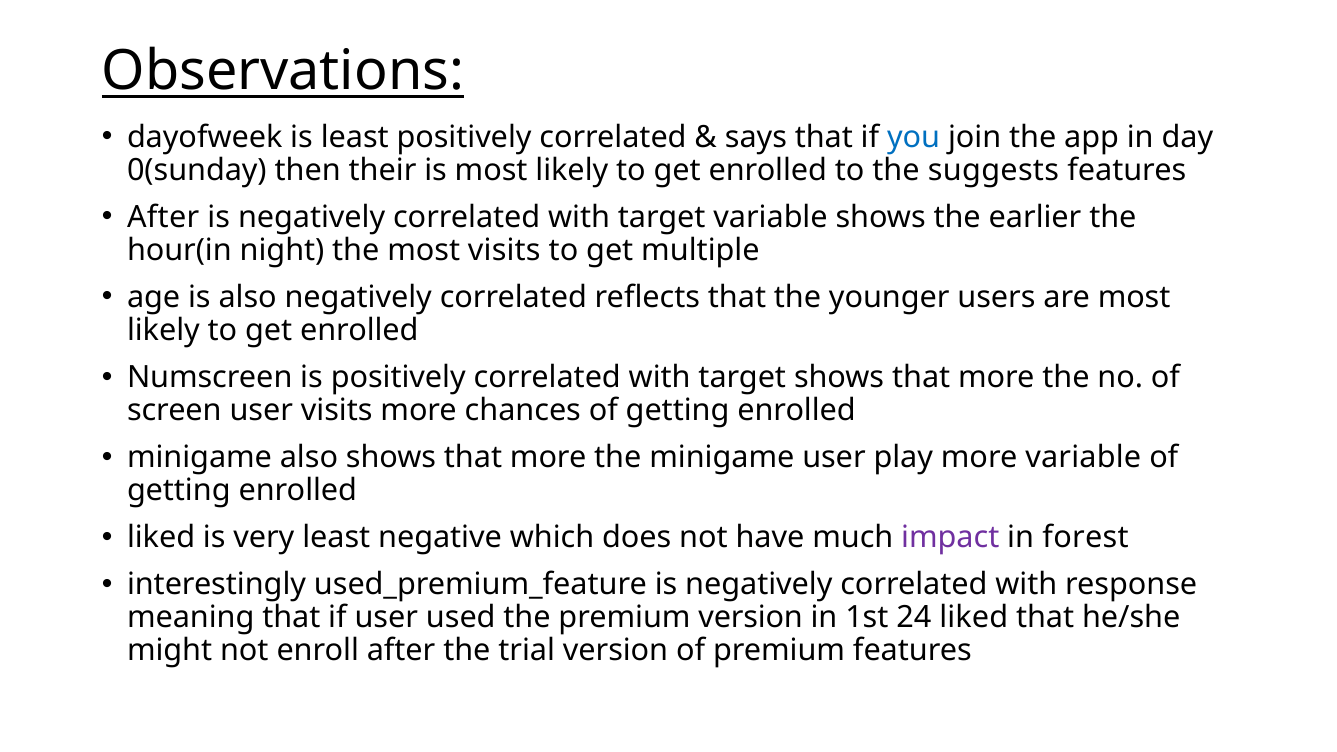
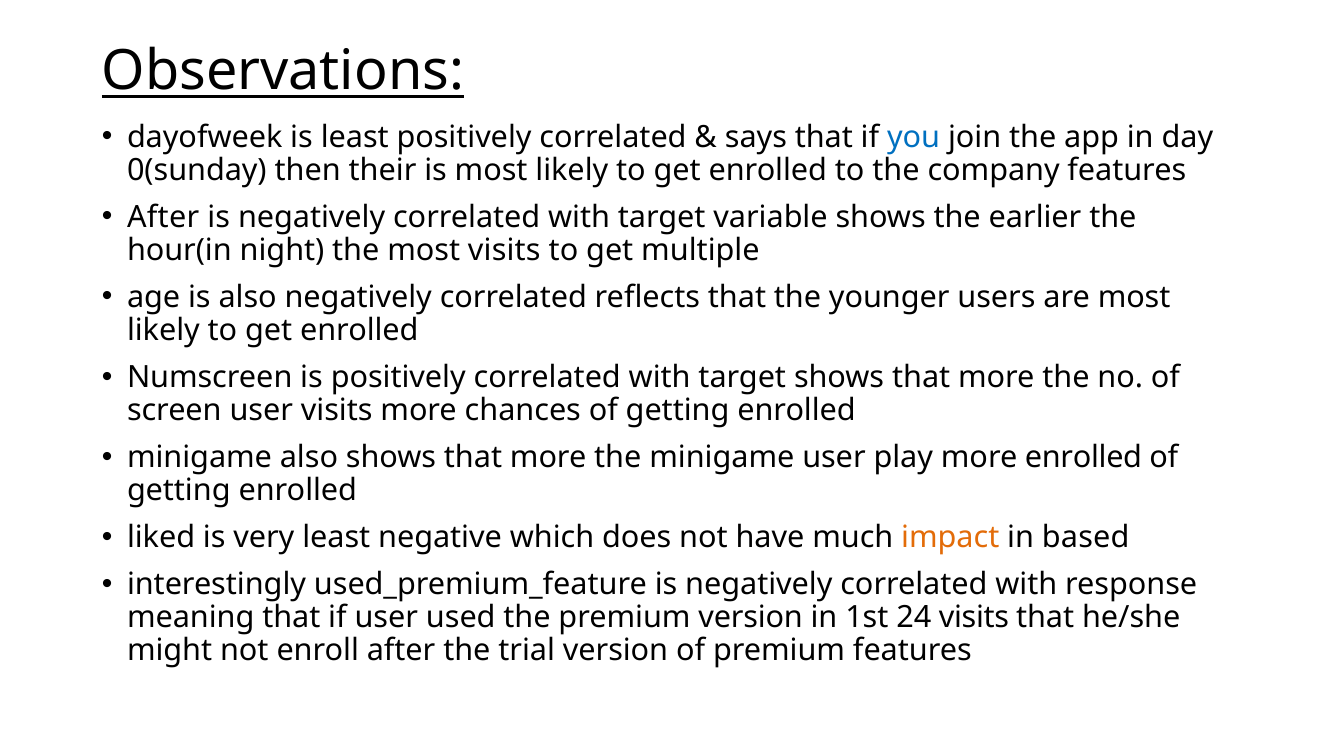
suggests: suggests -> company (994, 170)
more variable: variable -> enrolled (1083, 457)
impact colour: purple -> orange (950, 537)
forest: forest -> based (1086, 537)
24 liked: liked -> visits (974, 618)
